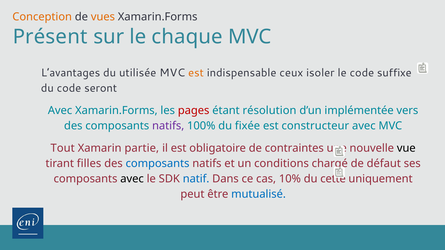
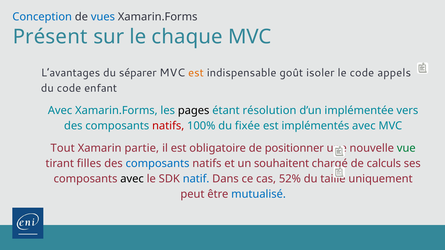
Conception colour: orange -> blue (42, 17)
vues colour: orange -> blue (103, 17)
utilisée: utilisée -> séparer (138, 73)
ceux: ceux -> goût (291, 73)
suffixe: suffixe -> appels (394, 73)
seront: seront -> enfant (101, 88)
pages colour: red -> black (194, 111)
natifs colour: purple -> red (168, 126)
constructeur: constructeur -> implémentés (315, 126)
contraintes: contraintes -> positionner (294, 148)
vue colour: black -> green (406, 148)
conditions: conditions -> souhaitent (282, 164)
défaut: défaut -> calculs (384, 164)
10%: 10% -> 52% (290, 179)
cette: cette -> taille (333, 179)
